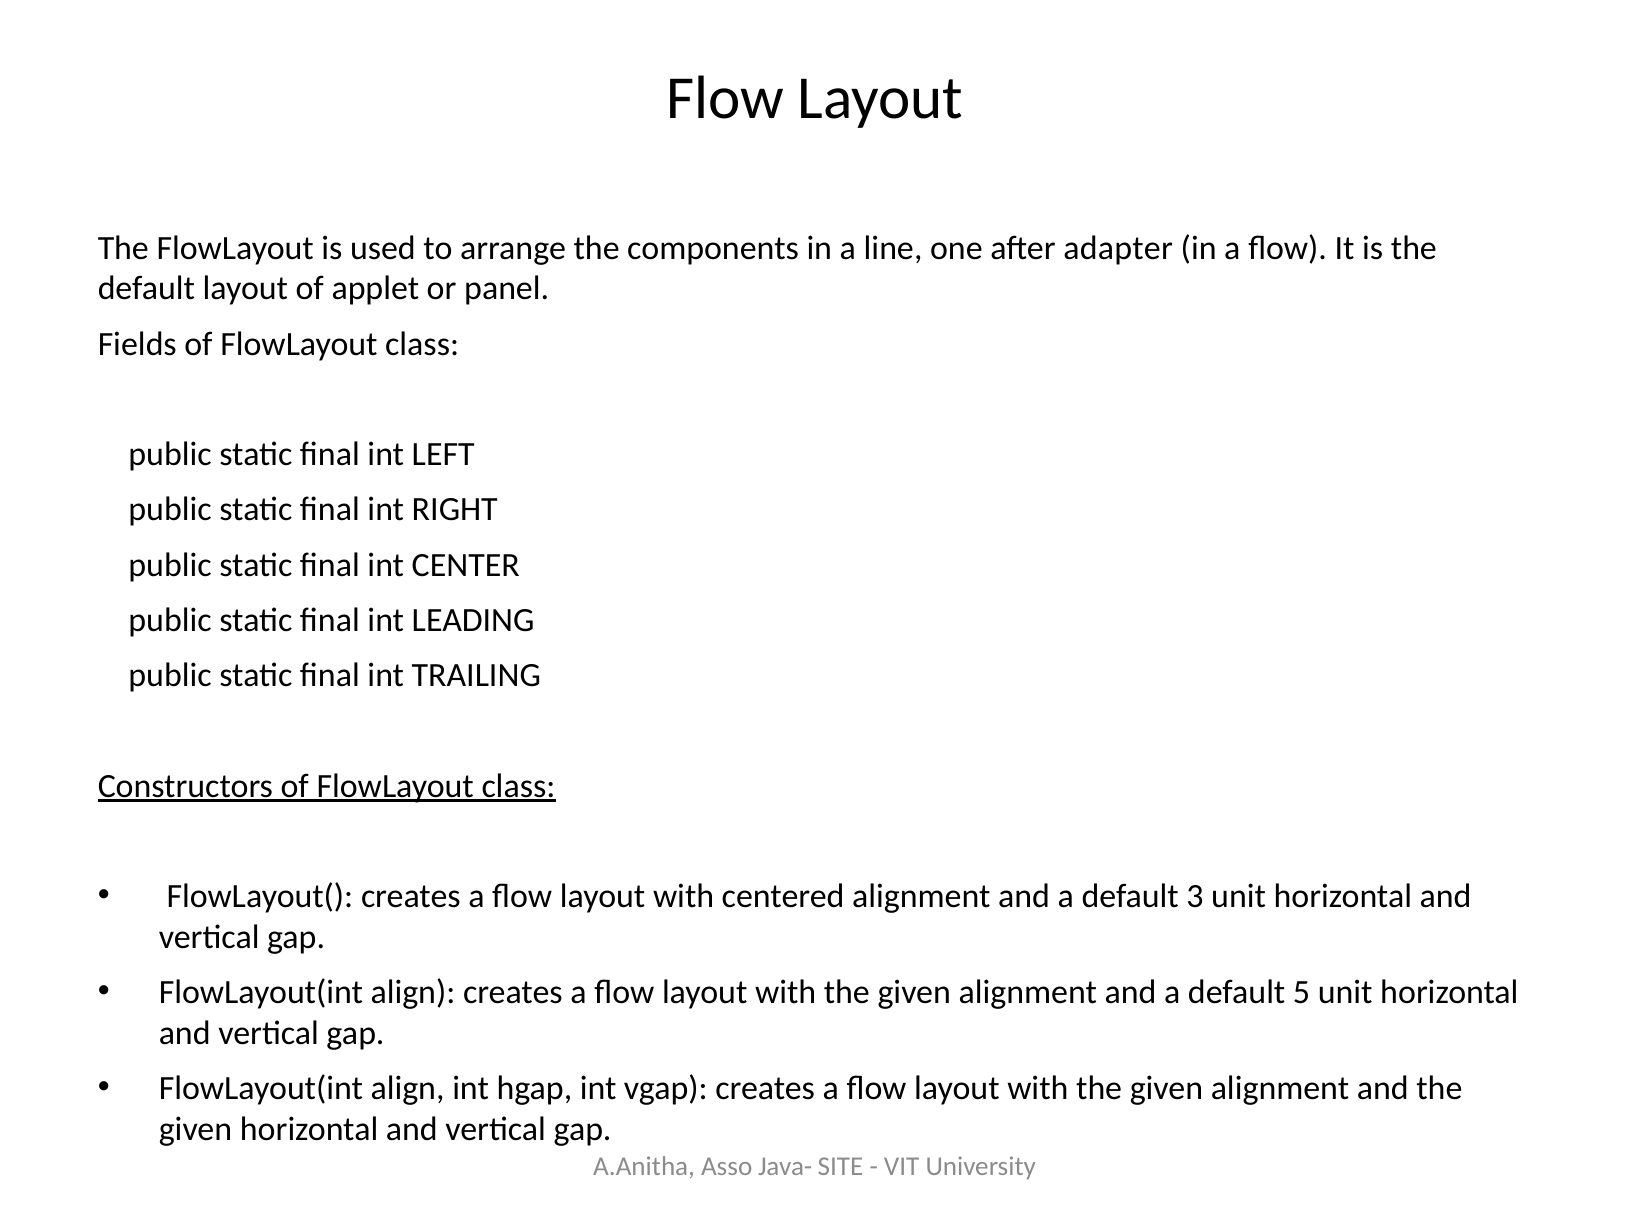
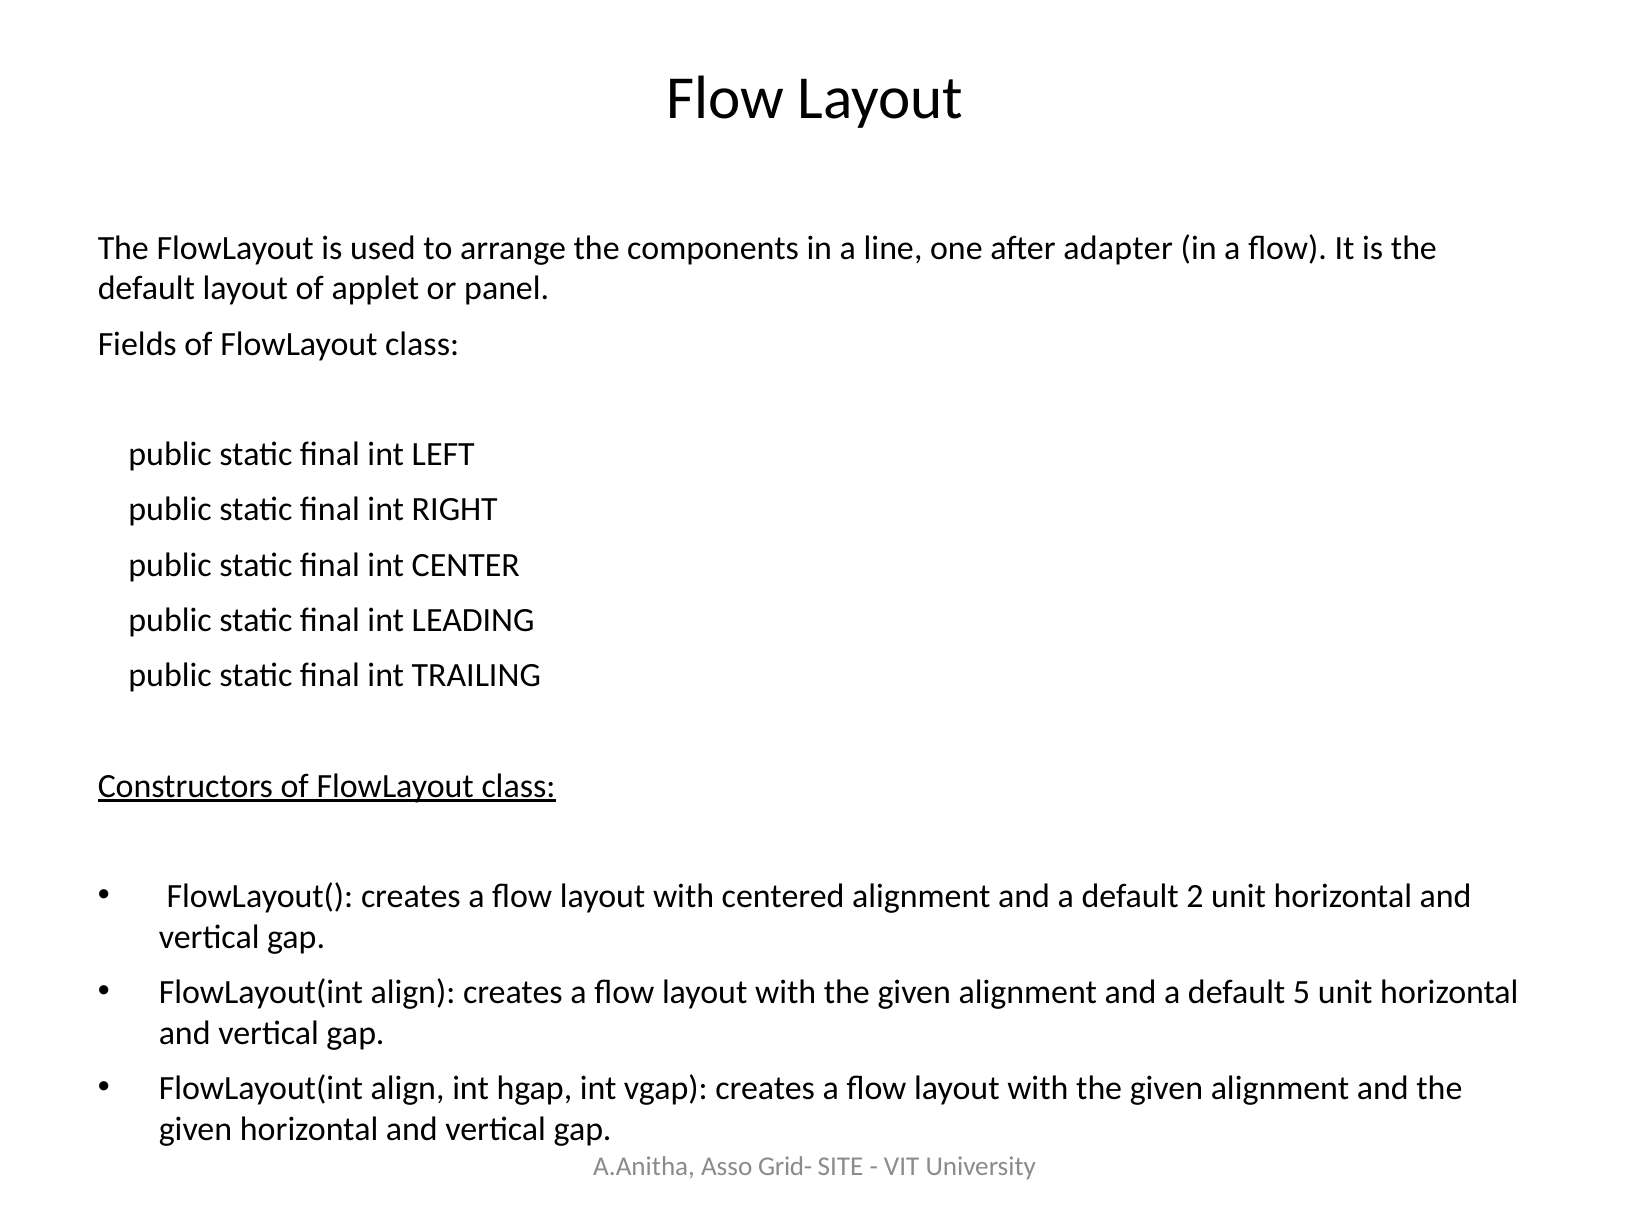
3: 3 -> 2 (1195, 897)
Java-: Java- -> Grid- (785, 1167)
